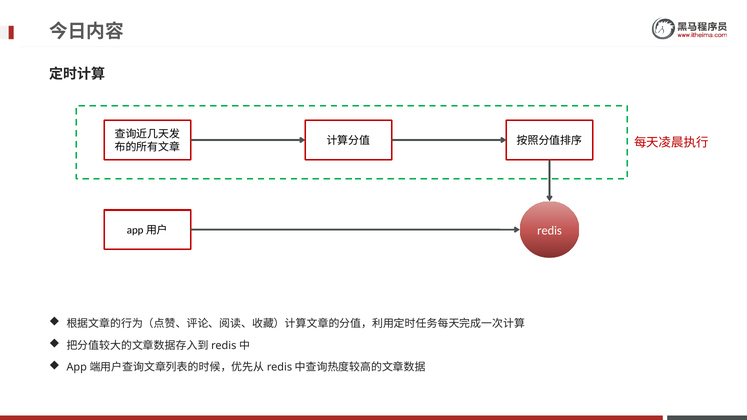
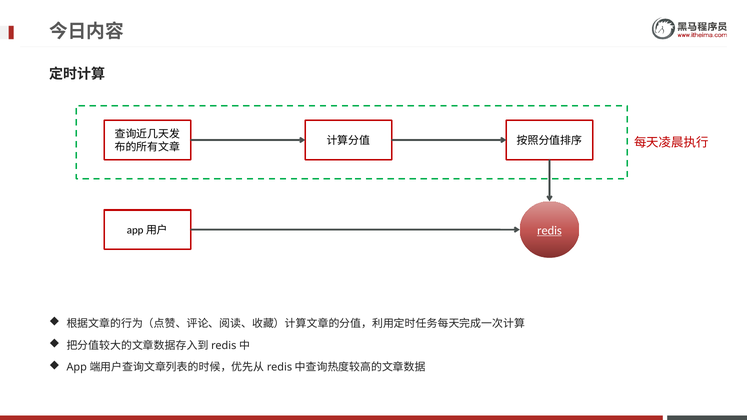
redis underline: none -> present (550, 231)
